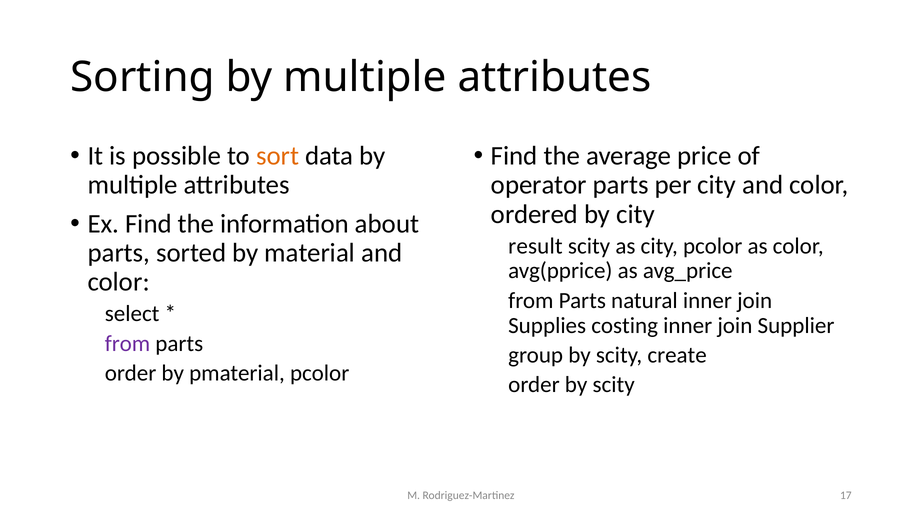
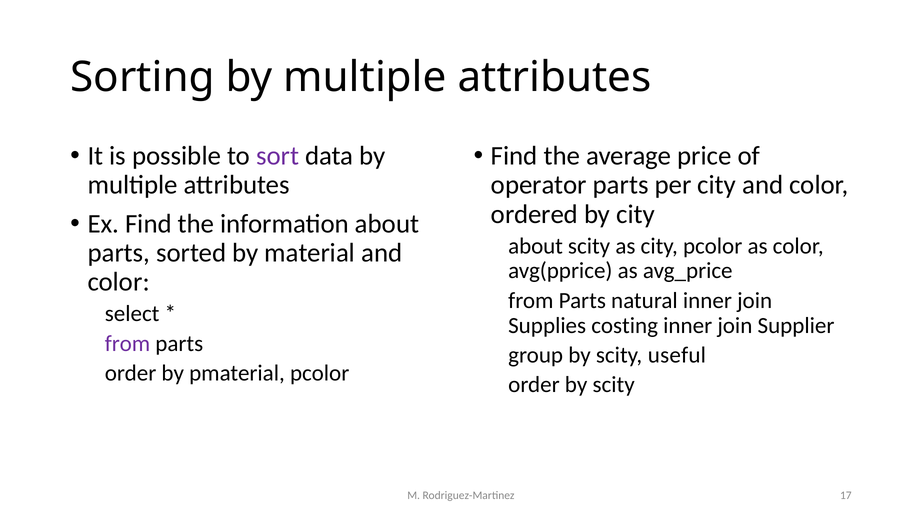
sort colour: orange -> purple (278, 156)
result: result -> about (536, 246)
create: create -> useful (677, 355)
